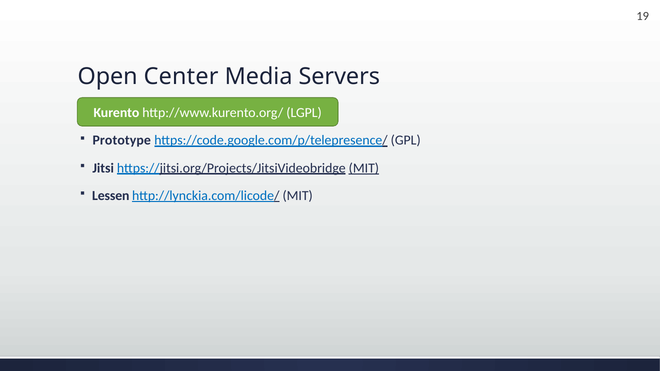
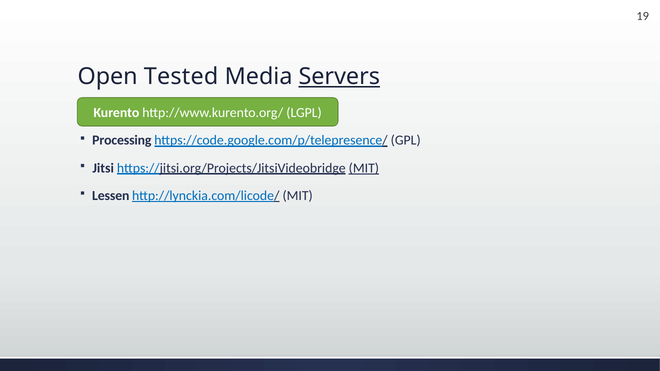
Center: Center -> Tested (181, 77)
Servers underline: none -> present (339, 77)
Prototype: Prototype -> Processing (122, 141)
